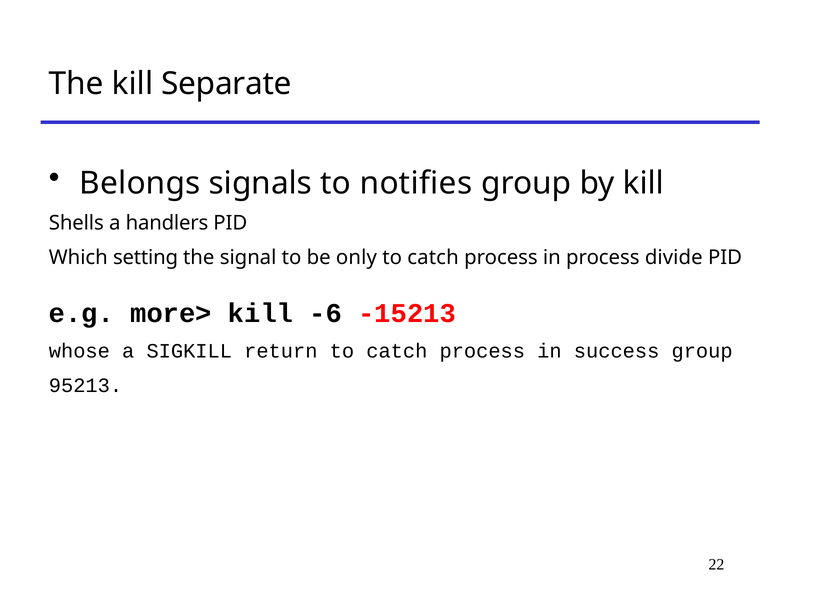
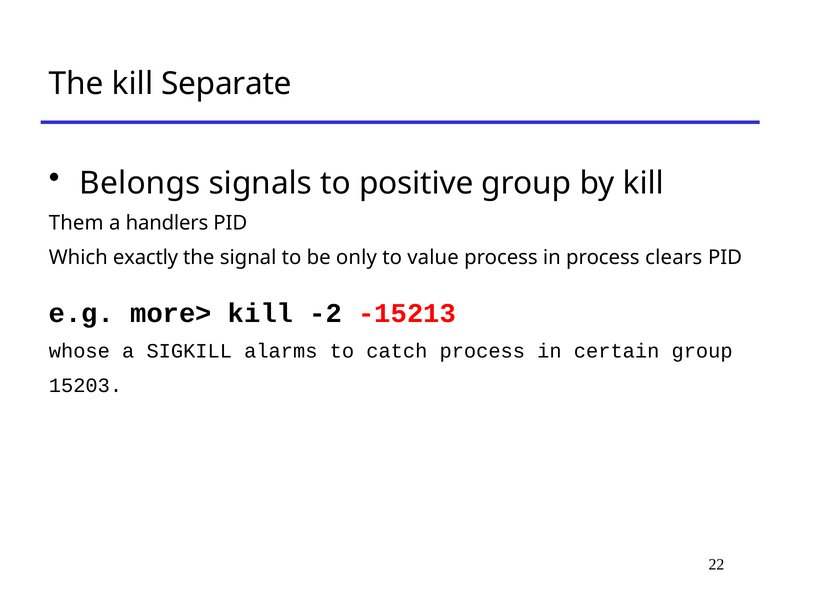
notifies: notifies -> positive (416, 183)
Shells: Shells -> Them (76, 223)
setting: setting -> exactly (146, 257)
catch: catch -> value (433, 257)
divide: divide -> clears (674, 257)
-6: -6 -> -2 (326, 313)
return: return -> alarms (281, 351)
success: success -> certain (617, 351)
95213: 95213 -> 15203 (85, 385)
